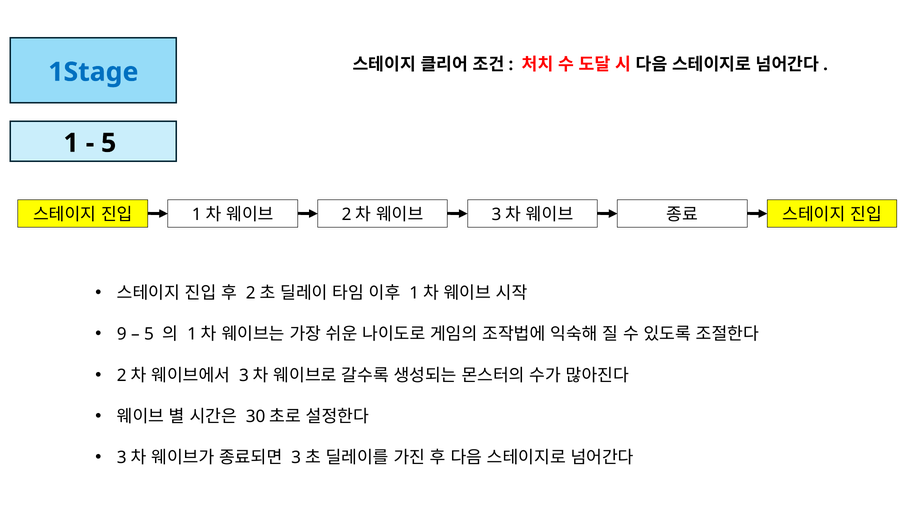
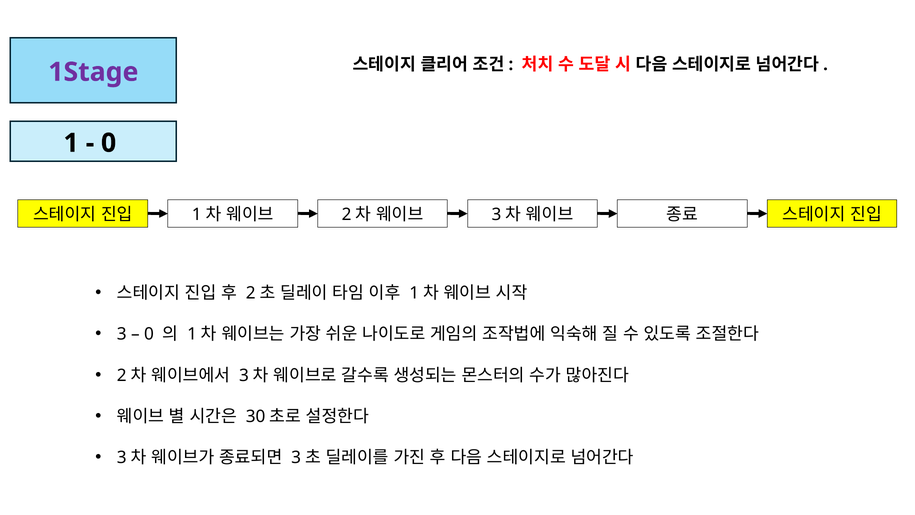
1Stage colour: blue -> purple (93, 72)
5: 5 -> 0 (109, 143)
9: 9 -> 3 (122, 334)
5: 5 -> 0 (149, 334)
